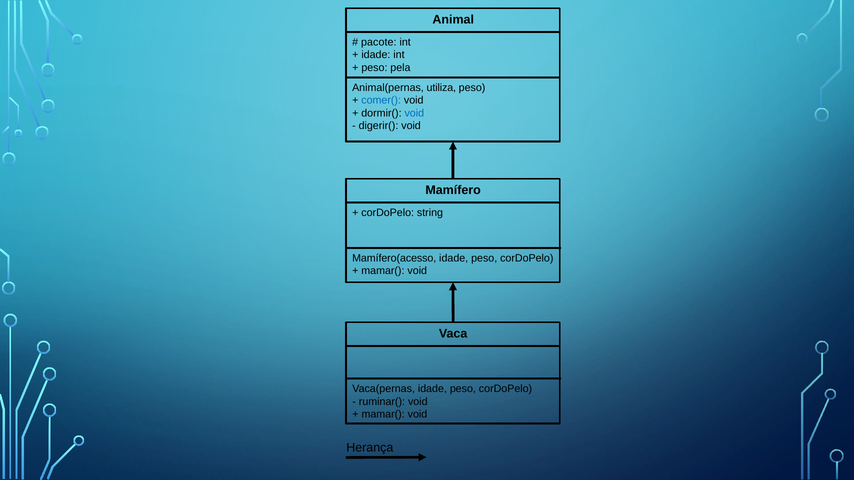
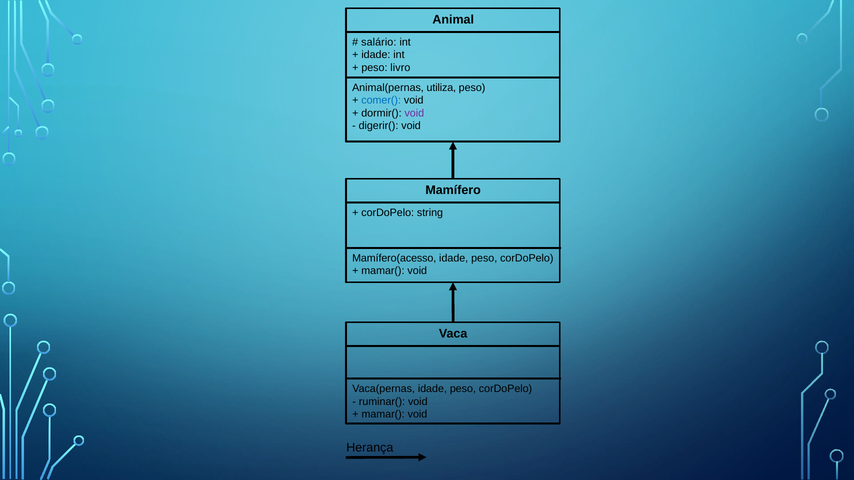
pacote: pacote -> salário (379, 42)
pela: pela -> livro (400, 68)
void colour: blue -> purple (414, 113)
